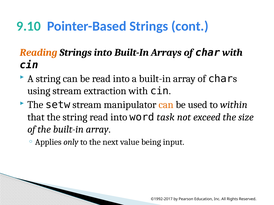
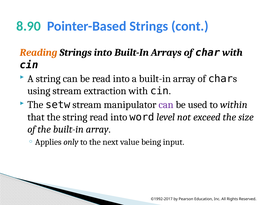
9.10: 9.10 -> 8.90 (29, 26)
can colour: orange -> purple (166, 105)
task: task -> level (166, 117)
